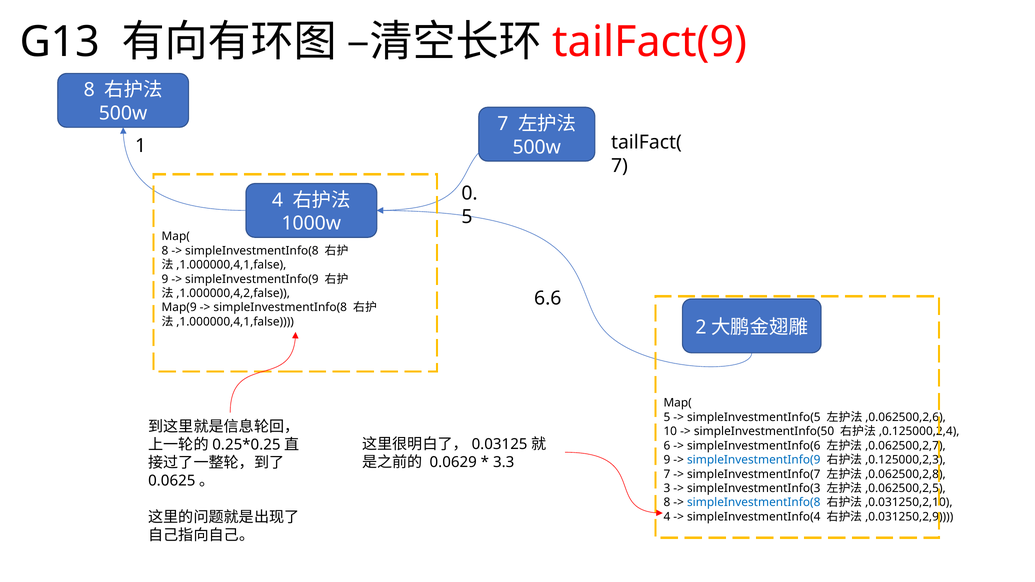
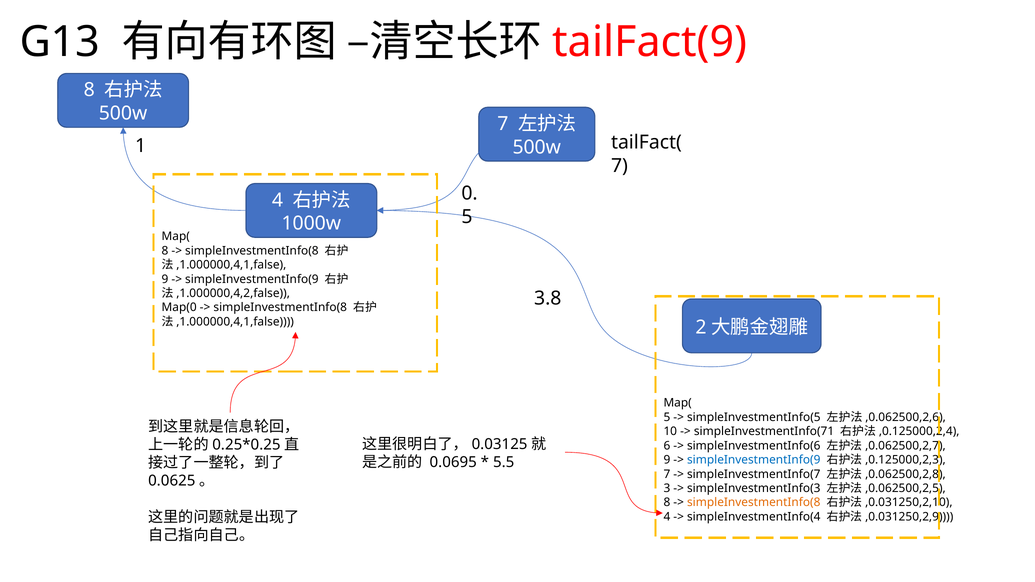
6.6: 6.6 -> 3.8 (548, 299)
Map(9: Map(9 -> Map(0 (179, 308)
simpleInvestmentInfo(50: simpleInvestmentInfo(50 -> simpleInvestmentInfo(71 (764, 432)
0.0629: 0.0629 -> 0.0695 (453, 463)
3.3: 3.3 -> 5.5 (504, 463)
simpleInvestmentInfo(8 colour: blue -> orange (754, 503)
